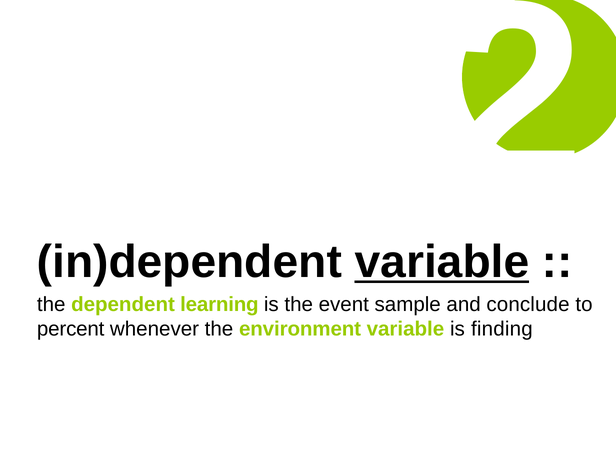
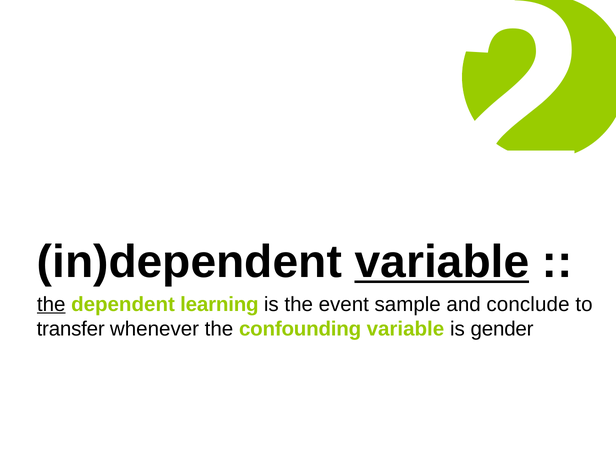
the underline: none -> present (51, 304)
percent: percent -> transfer (71, 329)
environment: environment -> confounding (300, 329)
finding: finding -> gender (502, 329)
